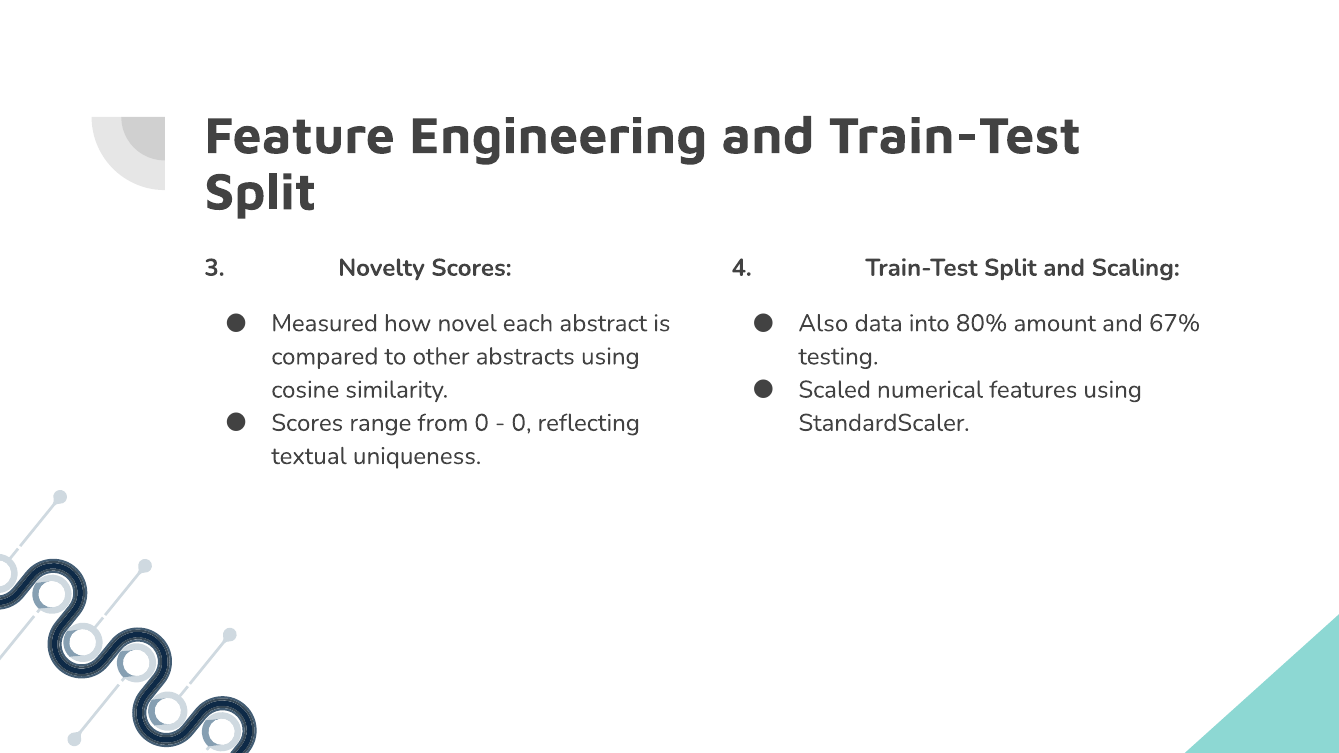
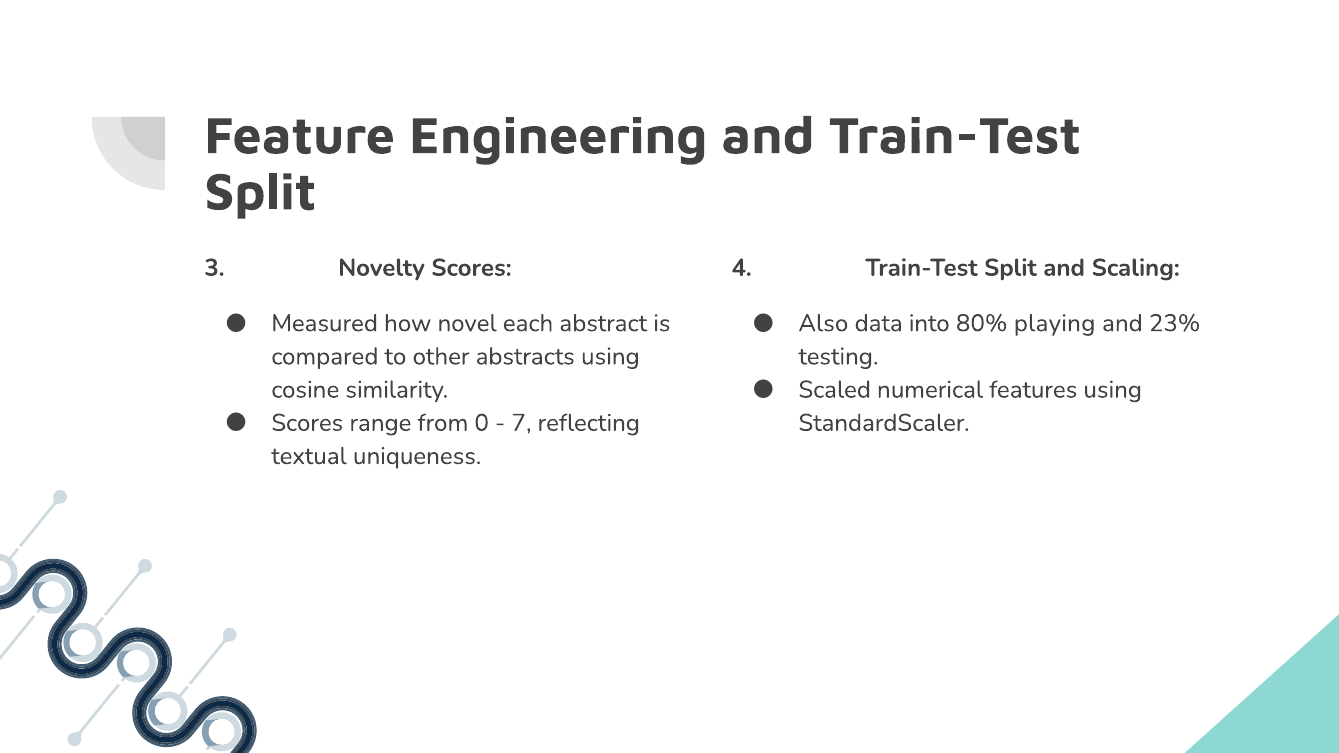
amount: amount -> playing (1055, 323)
67%: 67% -> 23% (1175, 323)
0: 0 -> 7 (521, 423)
